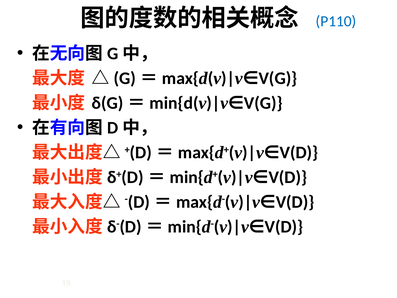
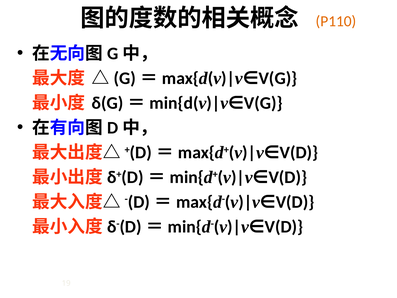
P110 colour: blue -> orange (336, 21)
